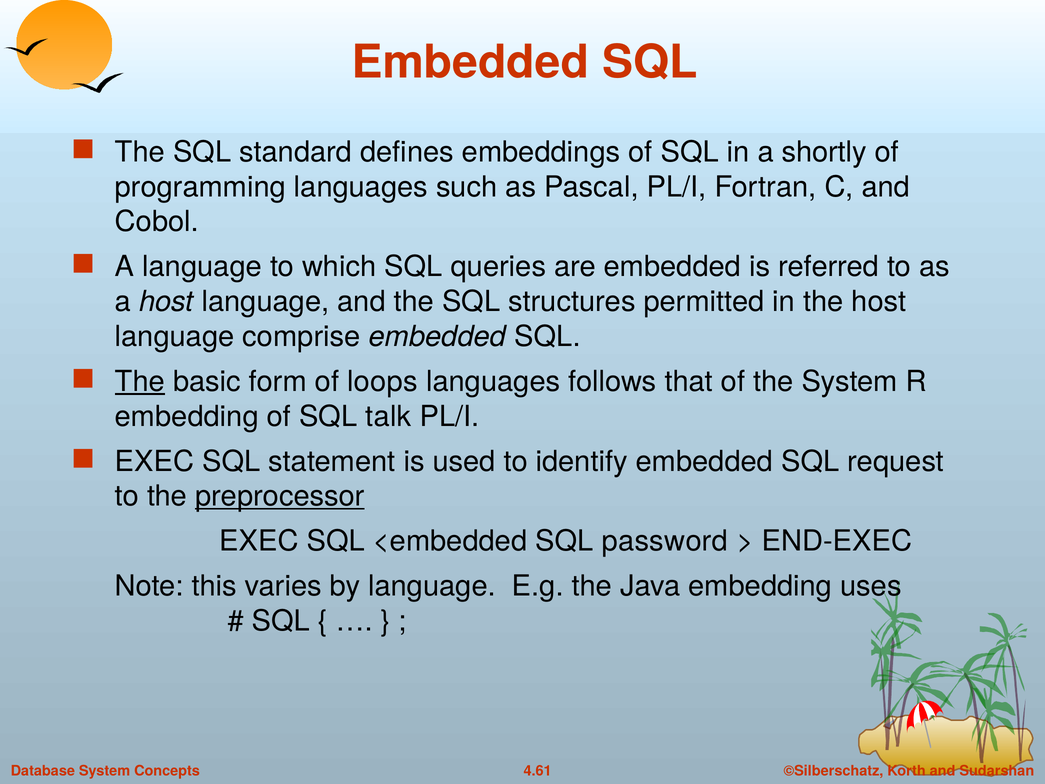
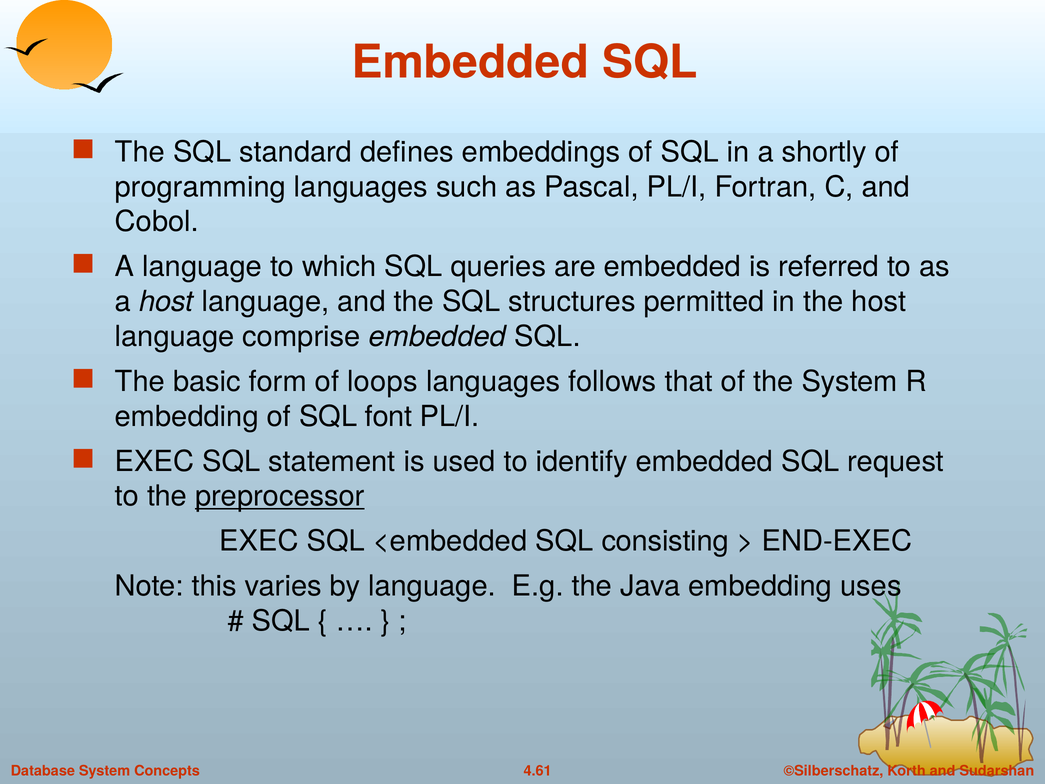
The underline: present -> none (140, 381)
talk: talk -> font (389, 416)
password: password -> consisting (665, 541)
